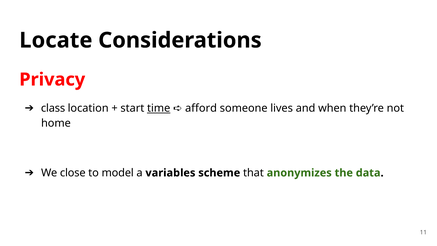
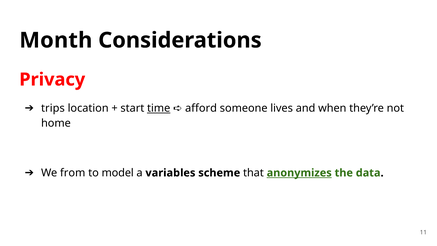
Locate: Locate -> Month (56, 40)
class: class -> trips (53, 108)
close: close -> from (73, 173)
anonymizes underline: none -> present (299, 173)
